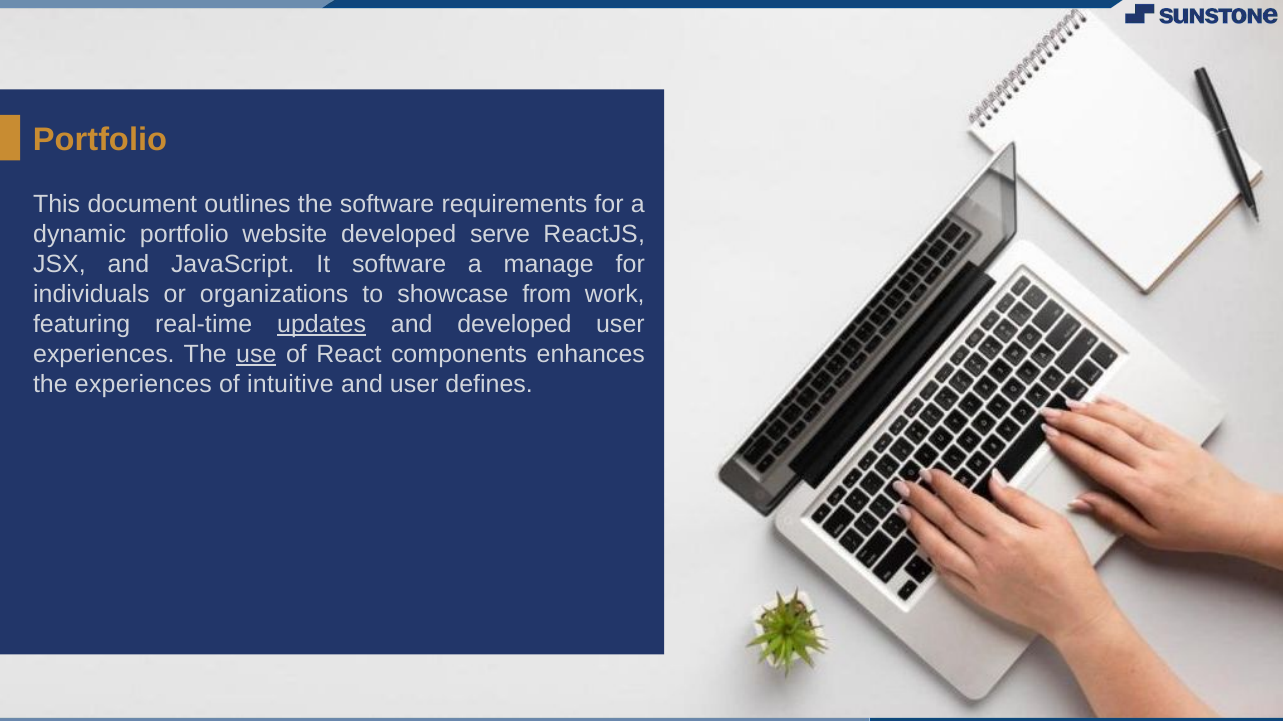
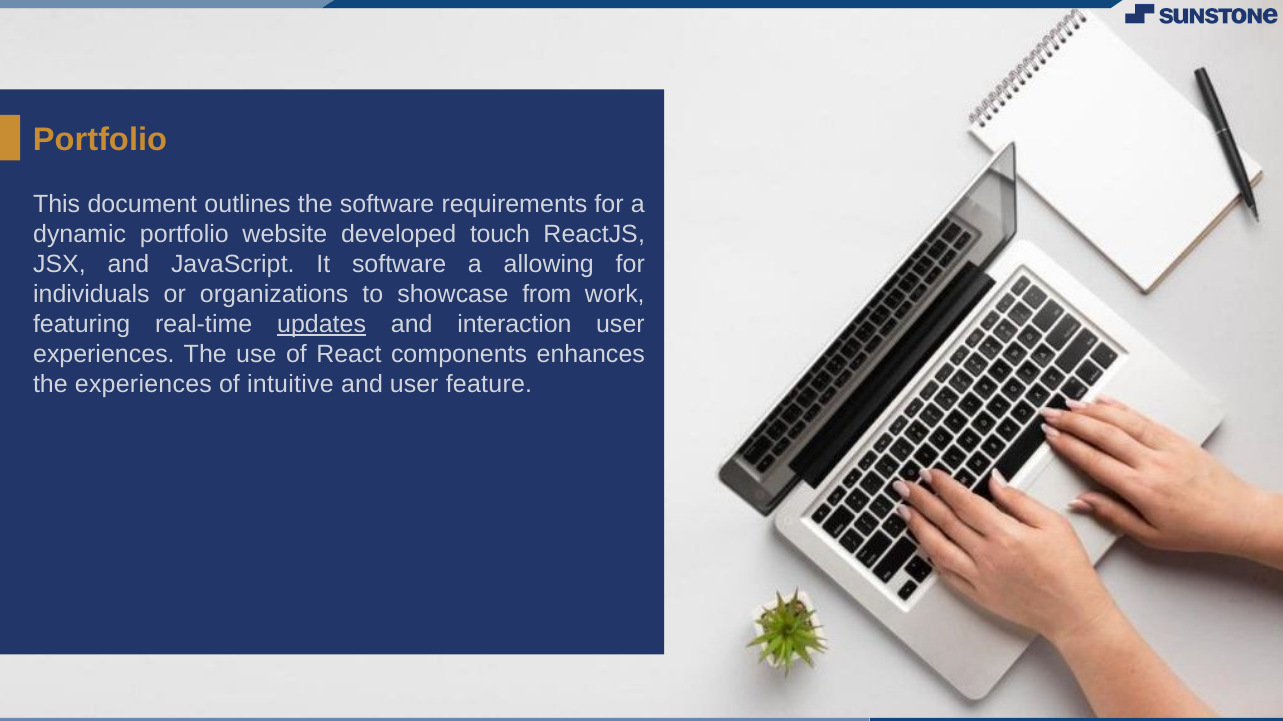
serve: serve -> touch (500, 235)
manage: manage -> allowing (549, 265)
and developed: developed -> interaction (514, 325)
use underline: present -> none (256, 355)
defines: defines -> feature (489, 385)
